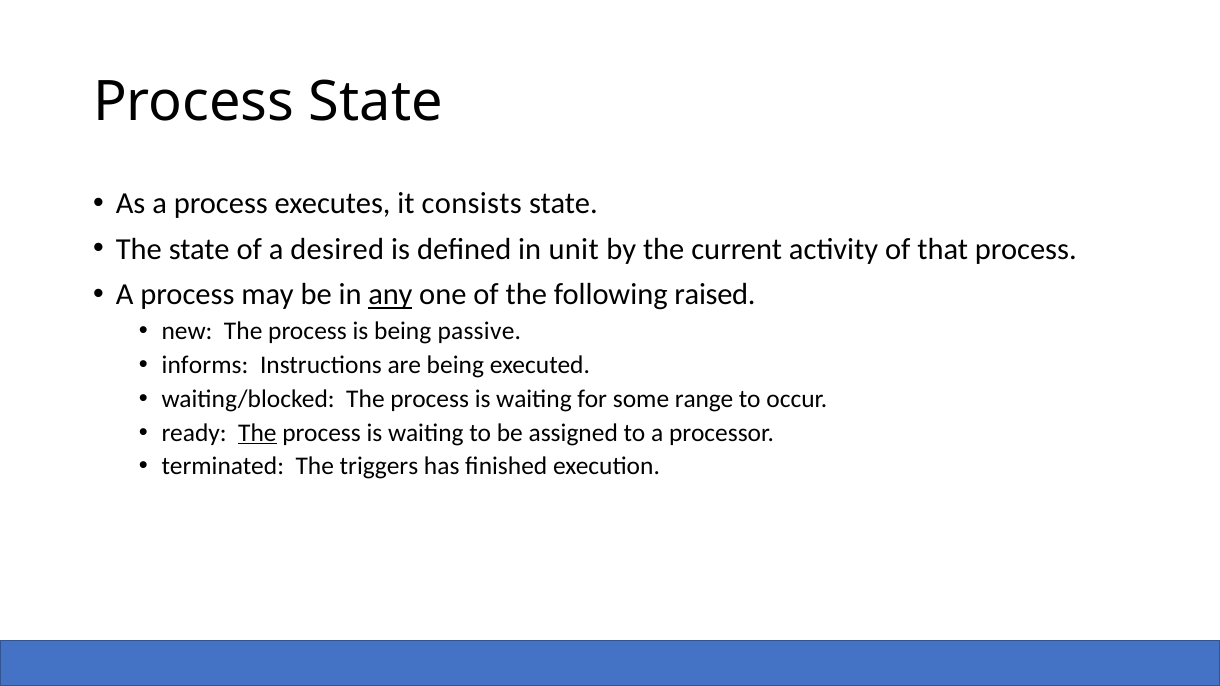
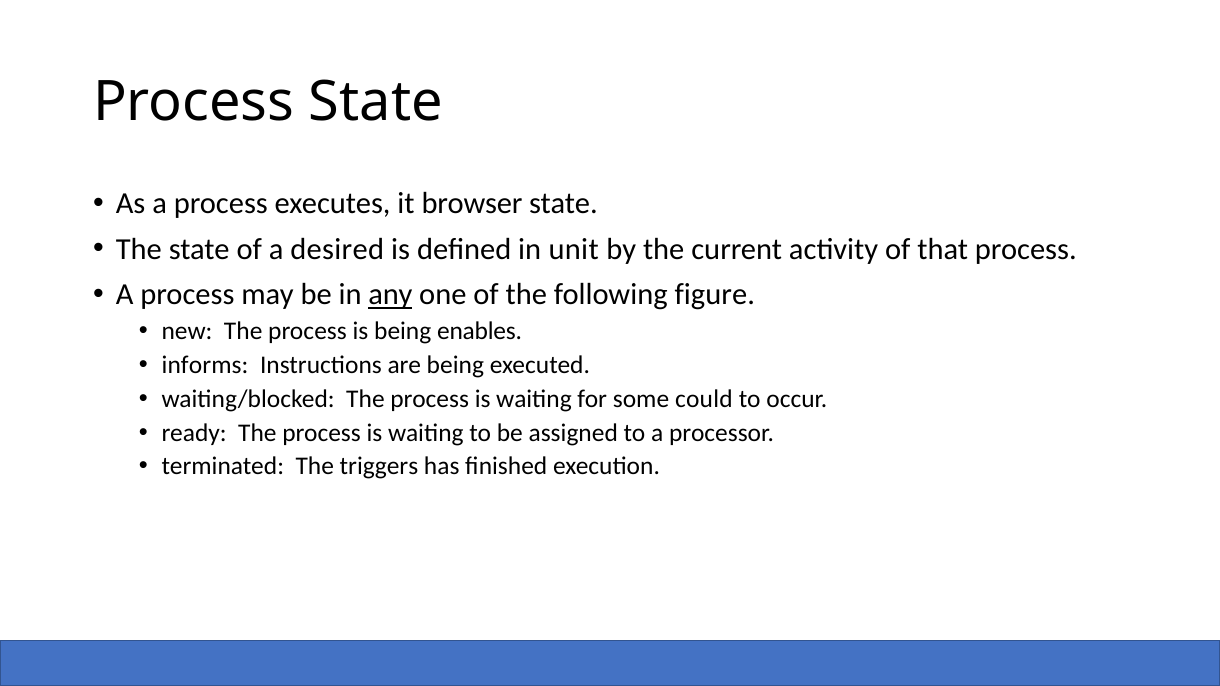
consists: consists -> browser (472, 204)
raised: raised -> figure (715, 295)
passive: passive -> enables (480, 331)
range: range -> could (704, 399)
The underline: present -> none (257, 433)
